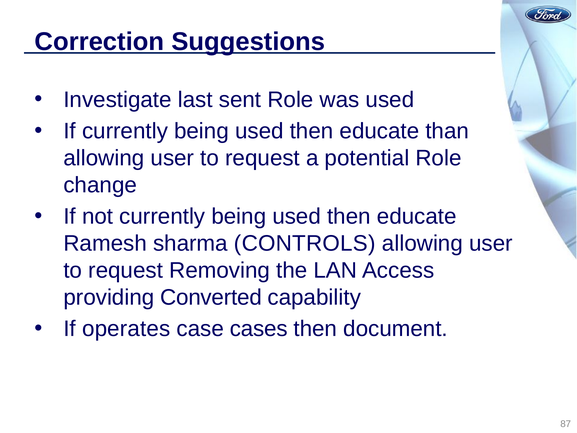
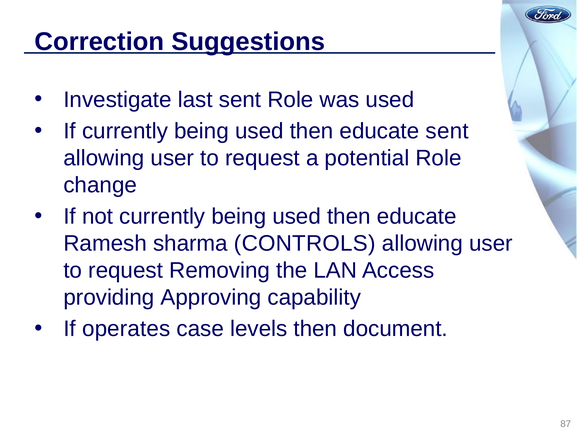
educate than: than -> sent (447, 131)
Converted: Converted -> Approving (211, 297)
cases: cases -> levels (259, 329)
